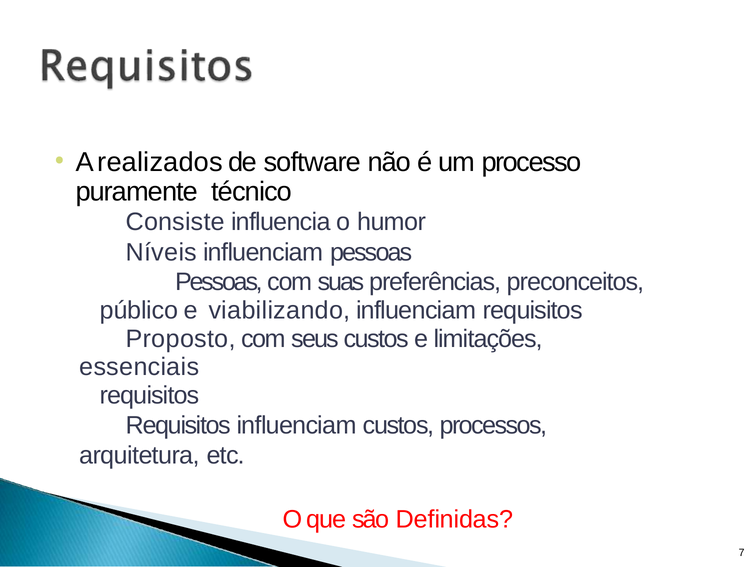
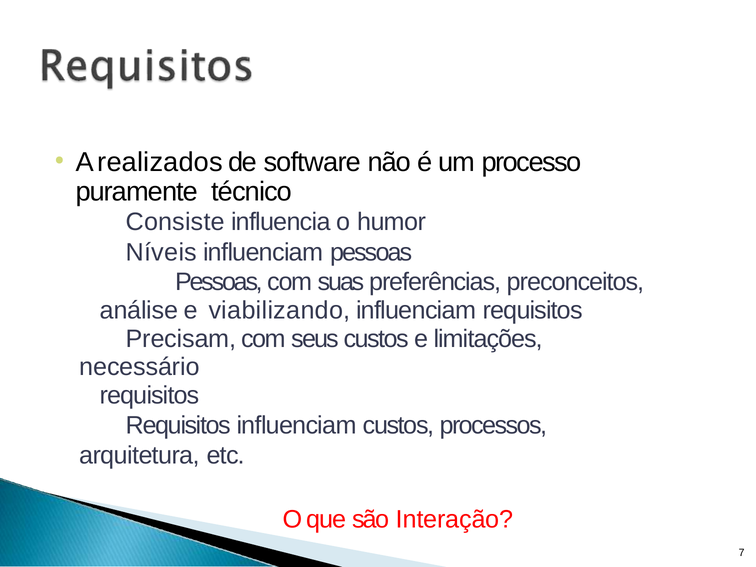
público: público -> análise (139, 310)
Proposto: Proposto -> Precisam (181, 339)
essenciais: essenciais -> necessário (139, 367)
Definidas: Definidas -> Interação (455, 519)
